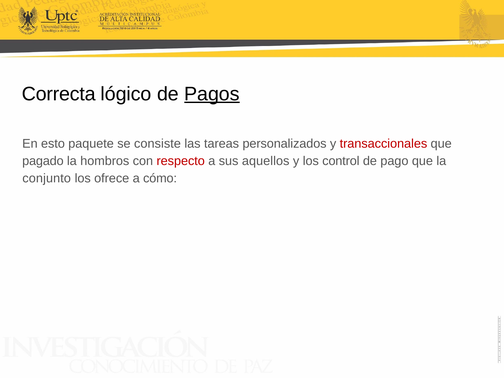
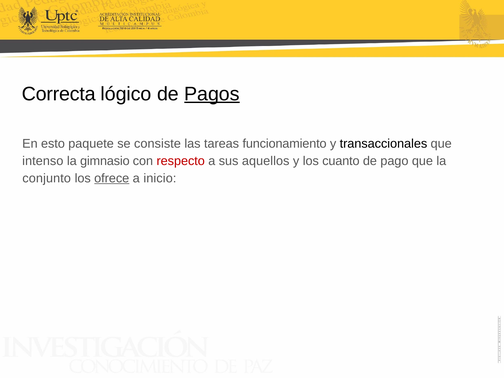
personalizados: personalizados -> funcionamiento (285, 144)
transaccionales colour: red -> black (383, 144)
pagado: pagado -> intenso (43, 161)
hombros: hombros -> gimnasio (105, 161)
control: control -> cuanto (341, 161)
ofrece underline: none -> present (112, 178)
cómo: cómo -> inicio (160, 178)
